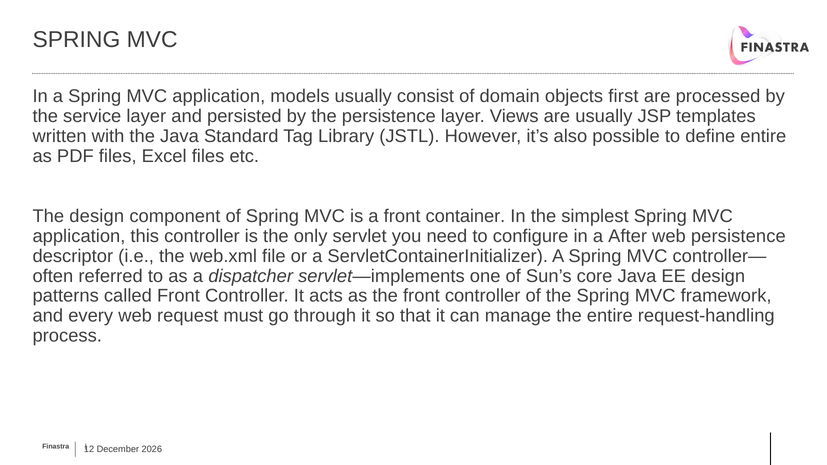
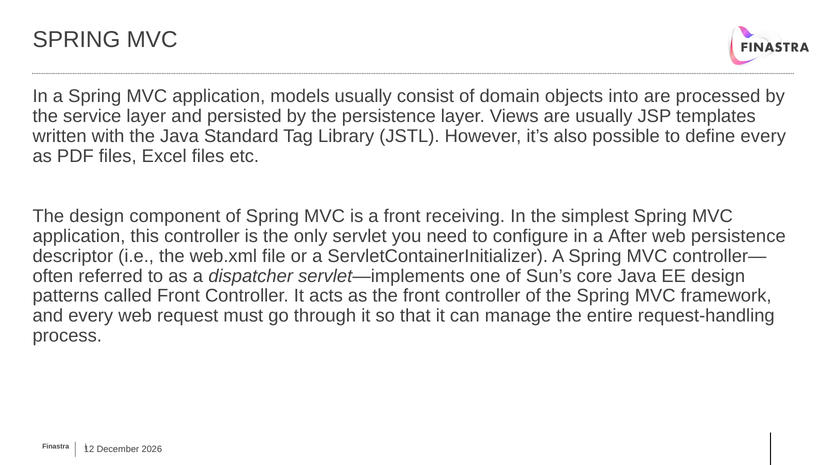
first: first -> into (623, 96)
define entire: entire -> every (763, 136)
container: container -> receiving (465, 216)
